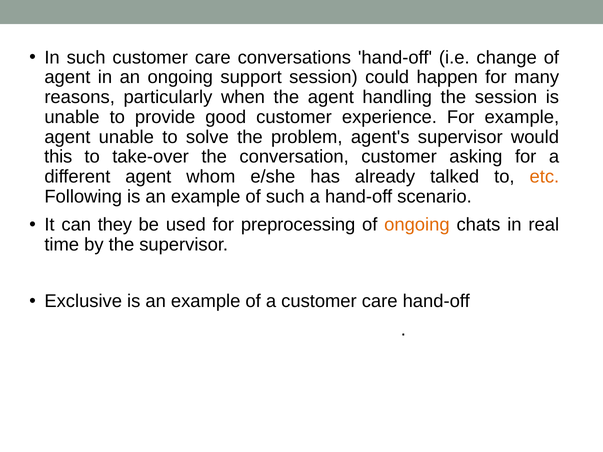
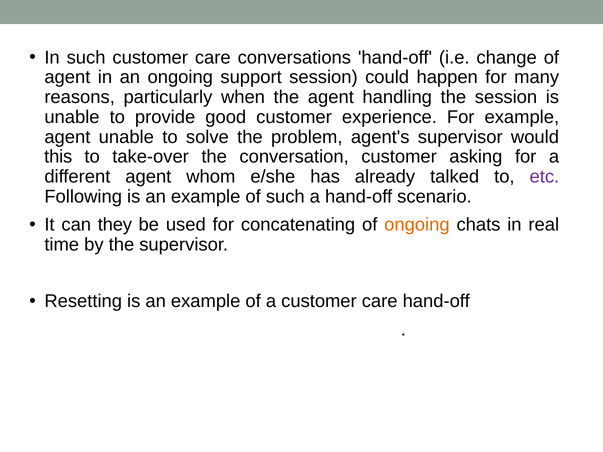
etc colour: orange -> purple (544, 177)
preprocessing: preprocessing -> concatenating (298, 225)
Exclusive: Exclusive -> Resetting (83, 301)
